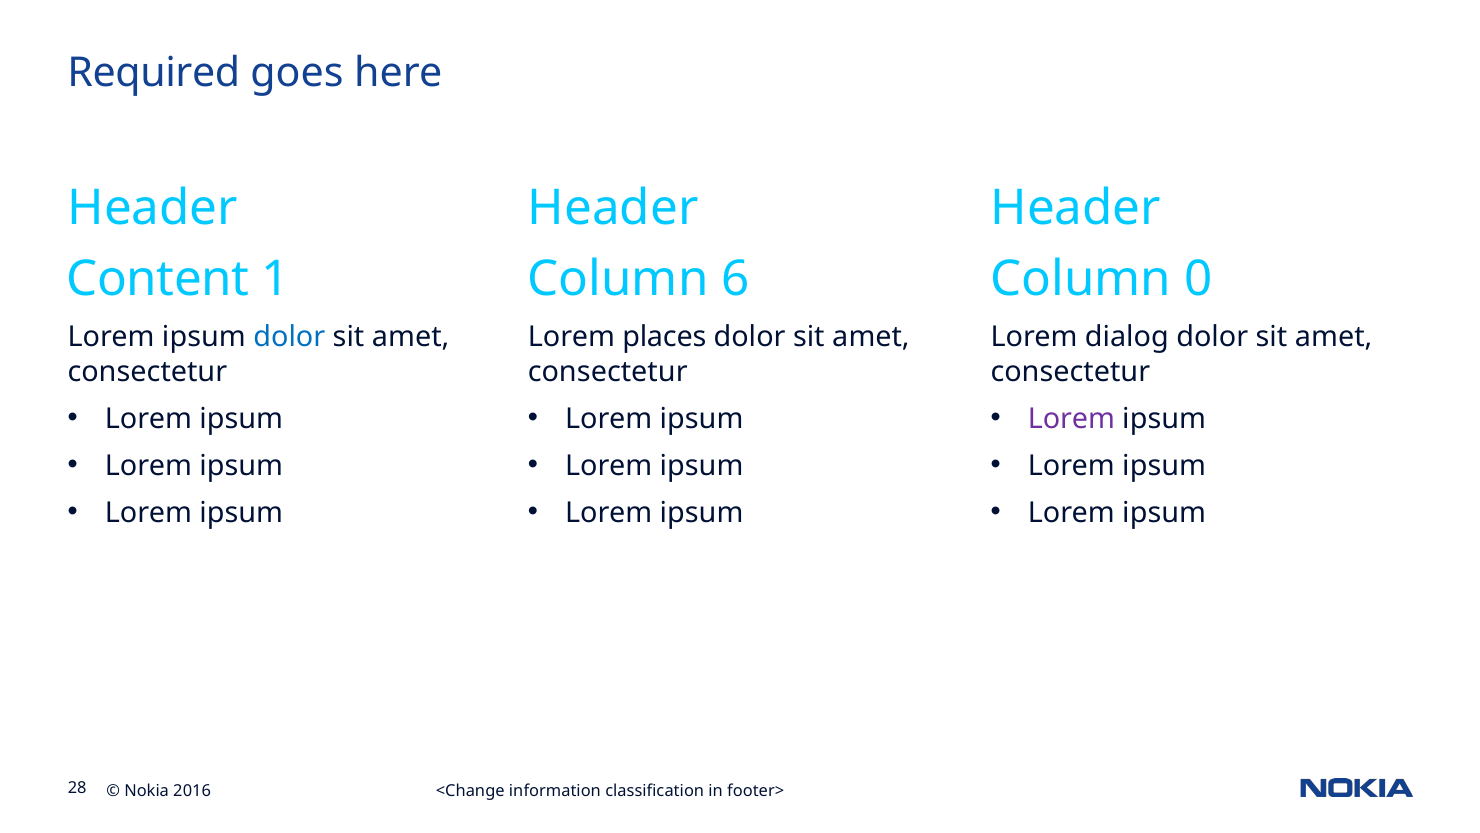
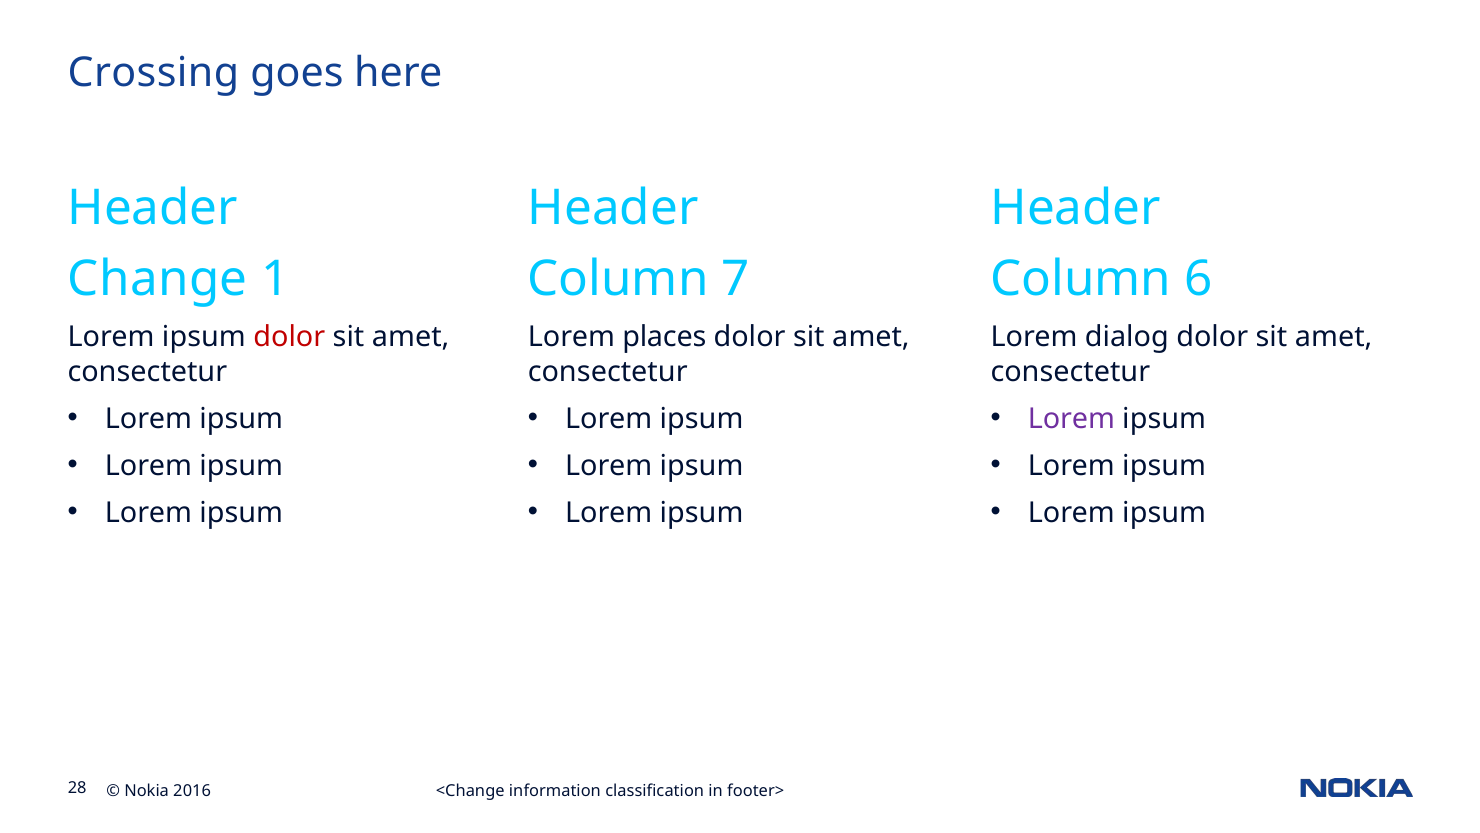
Required: Required -> Crossing (153, 73)
Content: Content -> Change (158, 279)
6: 6 -> 7 (736, 279)
0: 0 -> 6 (1198, 279)
dolor colour: blue -> red (289, 337)
